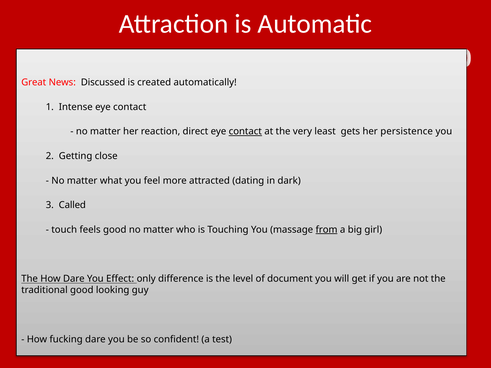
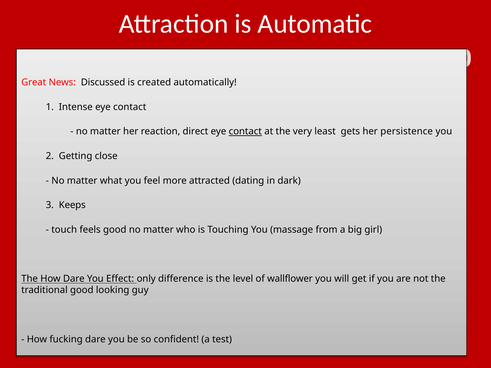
Called: Called -> Keeps (72, 205)
from underline: present -> none (327, 230)
document: document -> wallflower (290, 279)
